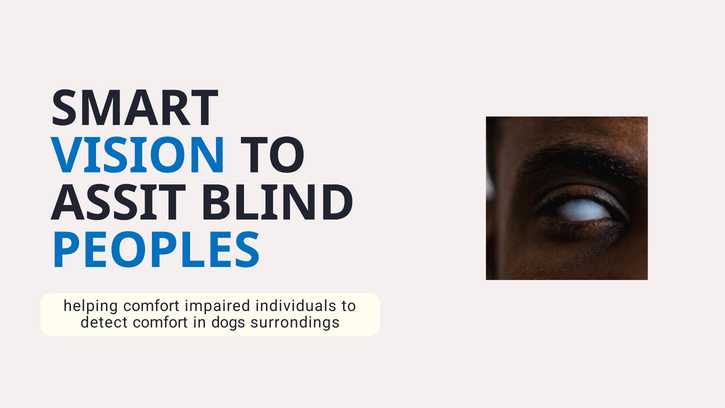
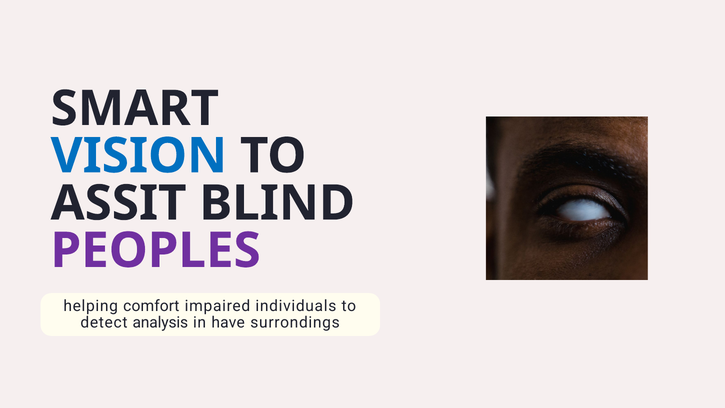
PEOPLES colour: blue -> purple (156, 251)
detect comfort: comfort -> analysis (160, 323)
dogs: dogs -> have (228, 323)
